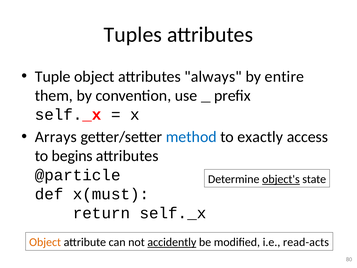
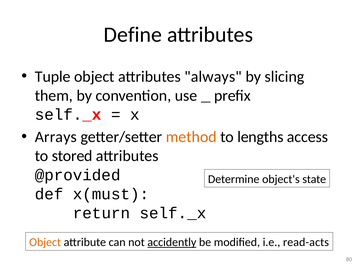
Tuples: Tuples -> Define (133, 35)
entire: entire -> slicing (284, 76)
method colour: blue -> orange (191, 137)
exactly: exactly -> lengths (260, 137)
begins: begins -> stored (72, 156)
@particle: @particle -> @provided (78, 175)
object's underline: present -> none (281, 179)
